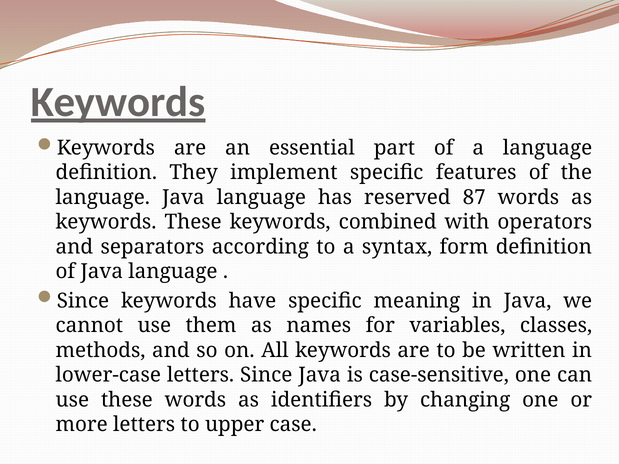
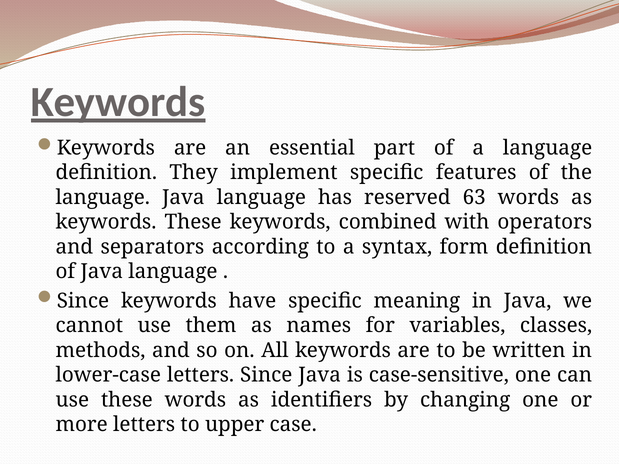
87: 87 -> 63 (474, 197)
